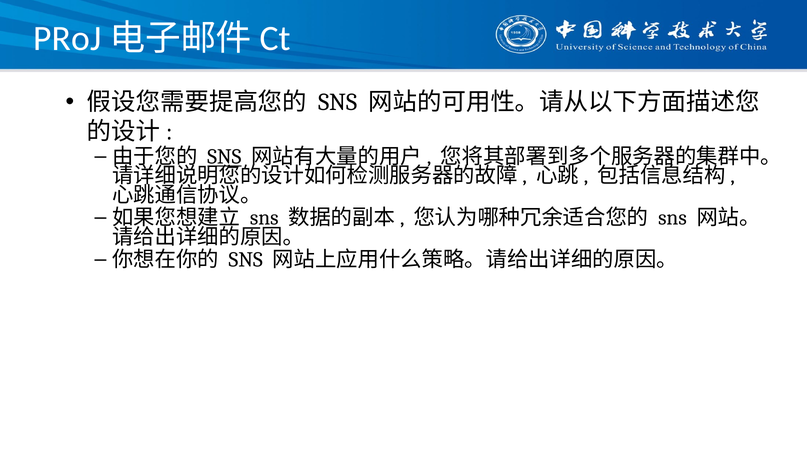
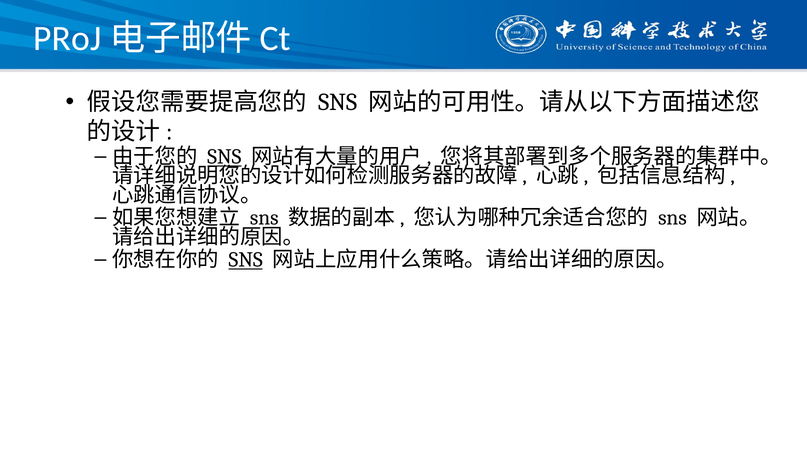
SNS underline: none -> present (246, 260)
